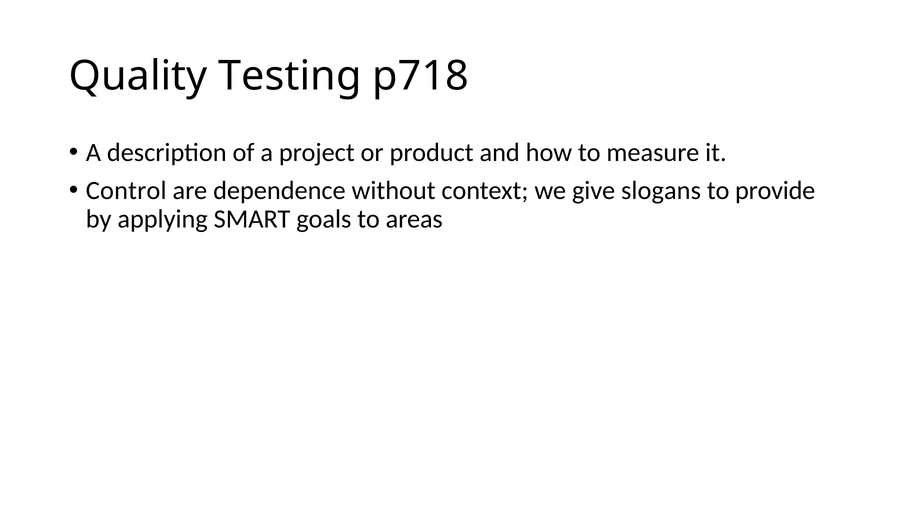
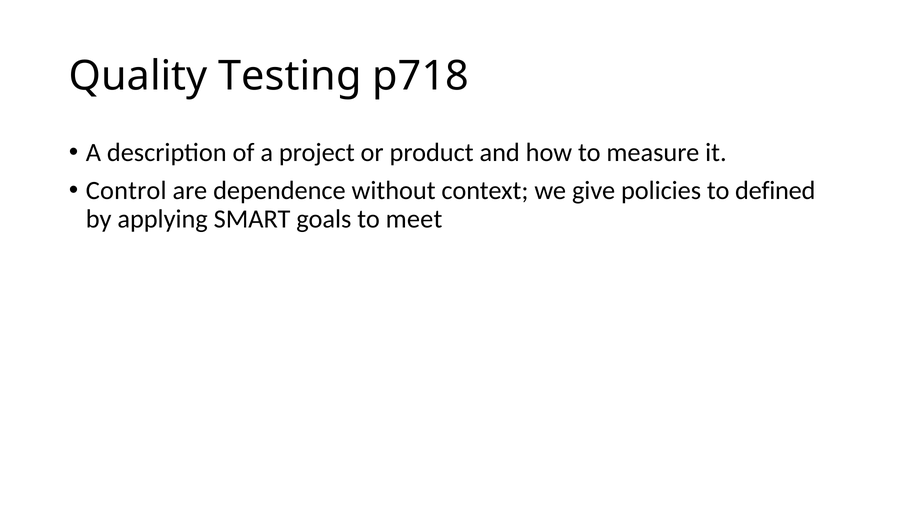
slogans: slogans -> policies (661, 191)
provide: provide -> defined (775, 191)
areas: areas -> meet (414, 219)
